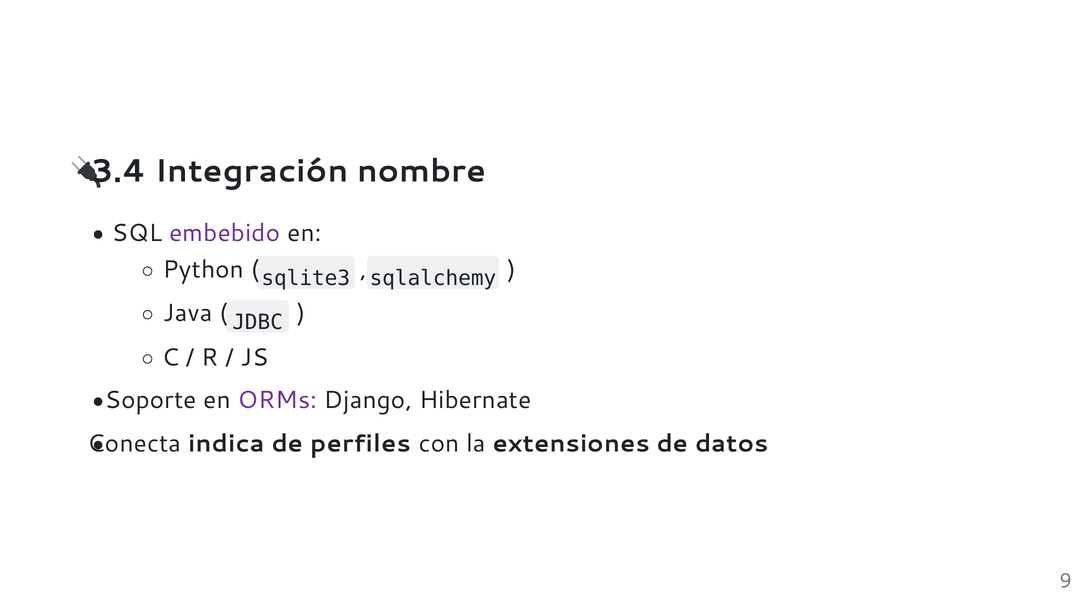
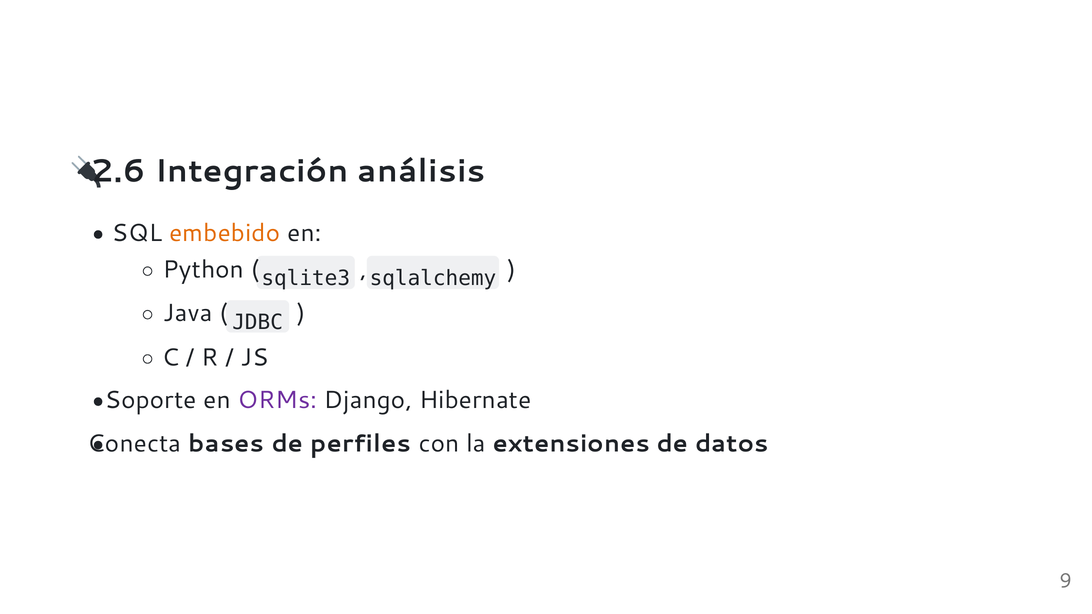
3.4: 3.4 -> 2.6 (118, 171)
nombre: nombre -> análisis (421, 171)
embebido colour: purple -> orange (225, 233)
indica: indica -> bases (226, 444)
